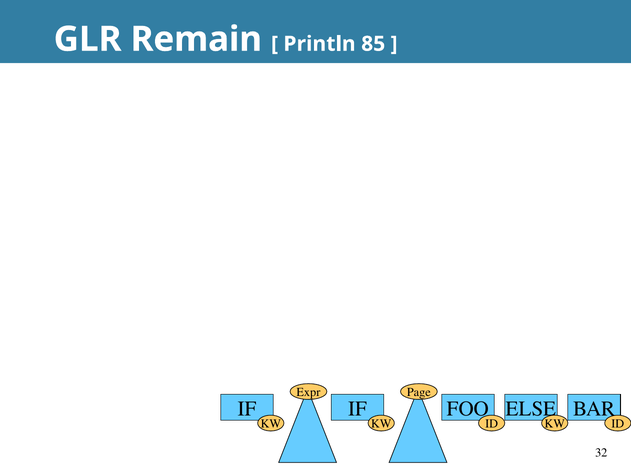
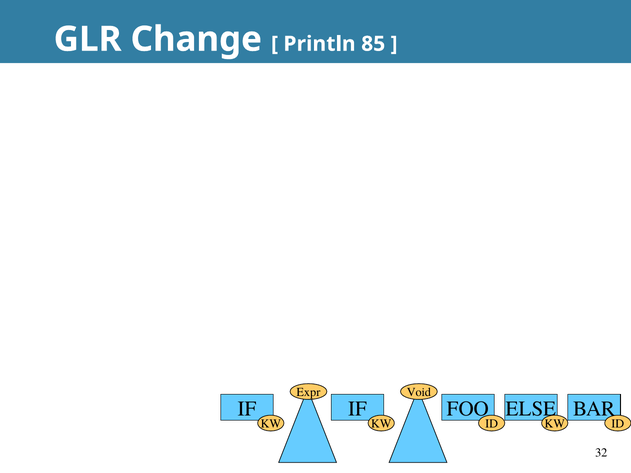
Remain: Remain -> Change (196, 39)
Page: Page -> Void (419, 393)
